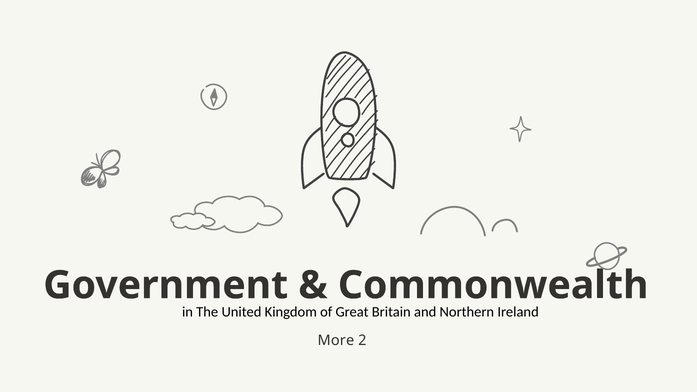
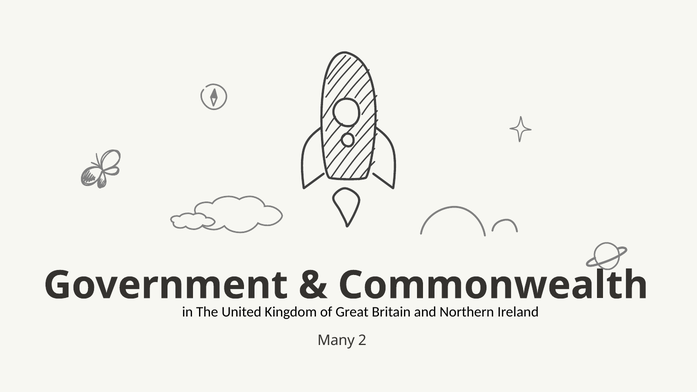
More: More -> Many (336, 340)
